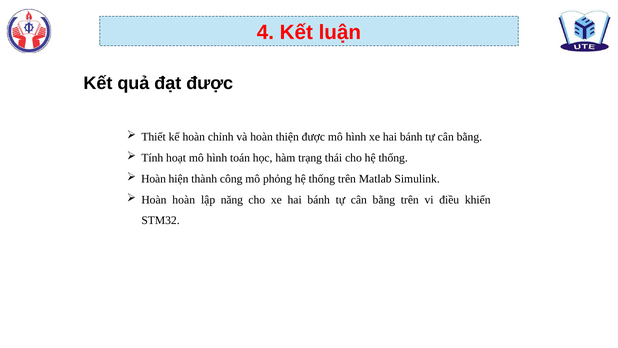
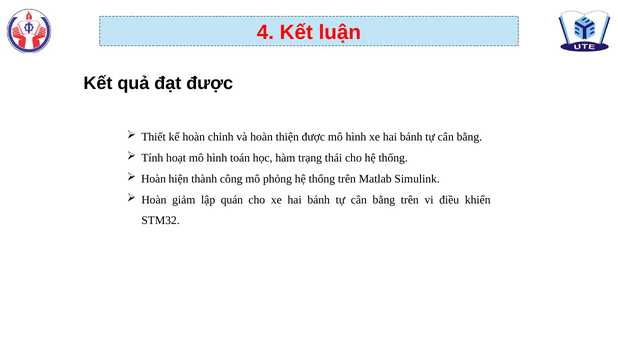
Hoàn hoàn: hoàn -> giảm (184, 199)
năng: năng -> quán (232, 199)
